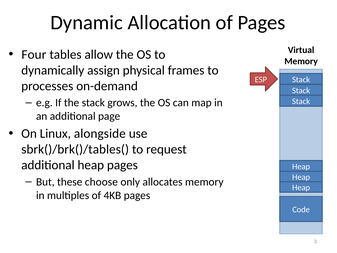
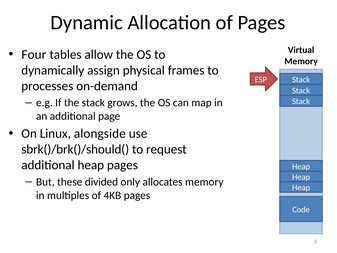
sbrk()/brk()/tables(: sbrk()/brk()/tables( -> sbrk()/brk()/should( (75, 149)
choose: choose -> divided (101, 182)
